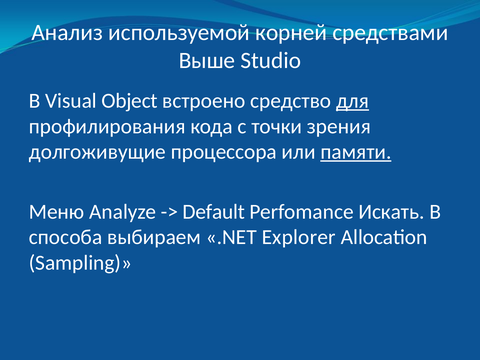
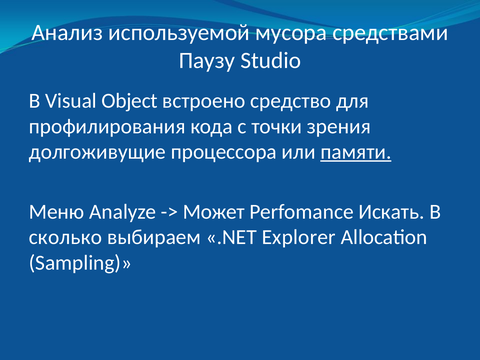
корней: корней -> мусора (291, 32)
Выше: Выше -> Паузу (207, 60)
для underline: present -> none (353, 101)
Default: Default -> Может (214, 212)
способа: способа -> сколько (65, 237)
